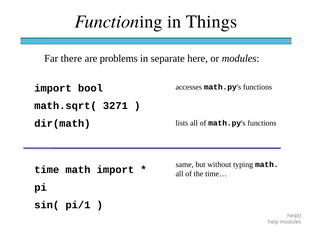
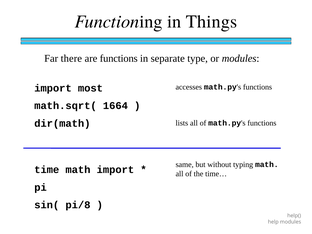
are problems: problems -> functions (119, 59)
here: here -> type (198, 59)
bool: bool -> most (90, 88)
3271: 3271 -> 1664 (115, 106)
pi/1: pi/1 -> pi/8 (78, 205)
